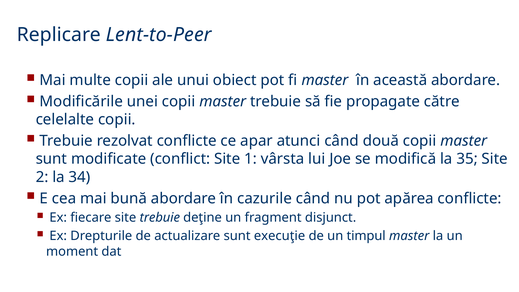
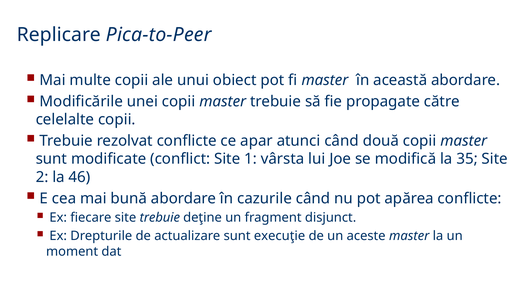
Lent-to-Peer: Lent-to-Peer -> Pica-to-Peer (159, 35)
34: 34 -> 46 (80, 177)
timpul: timpul -> aceste (366, 236)
